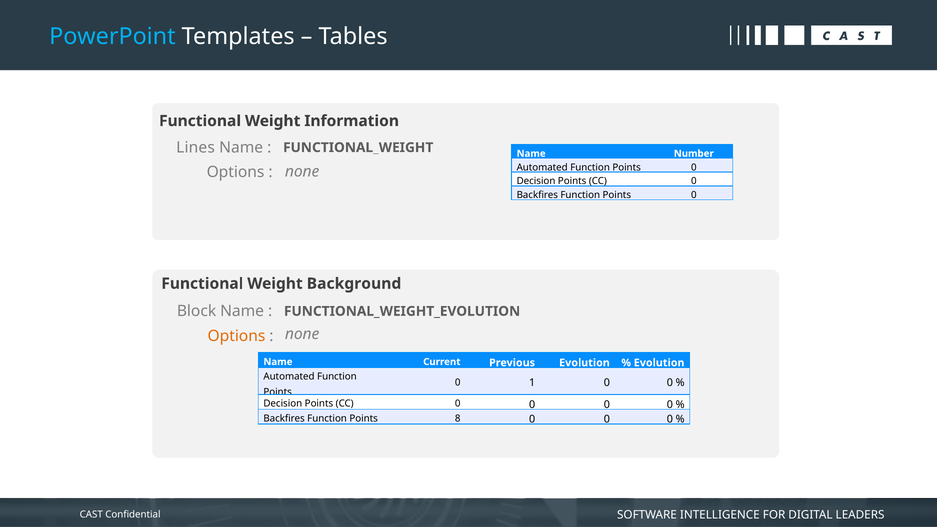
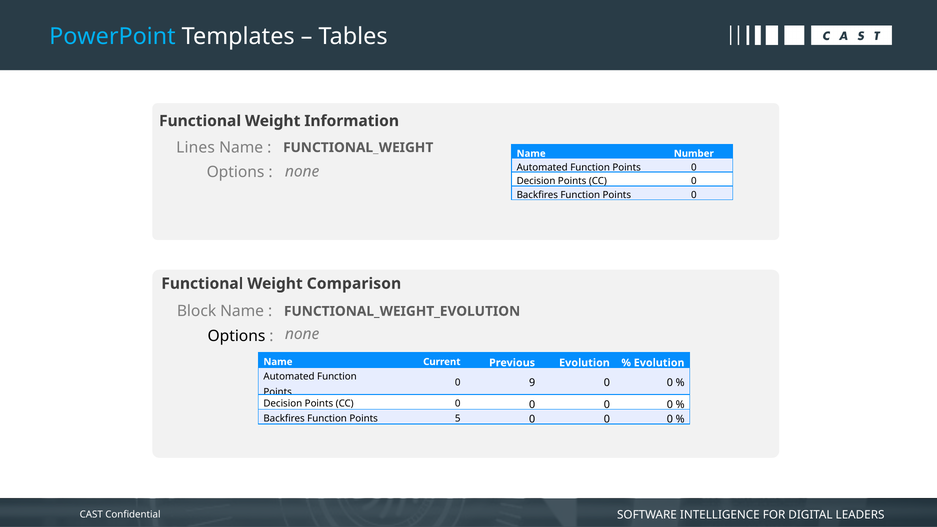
Background: Background -> Comparison (354, 284)
Options colour: orange -> black (236, 336)
1: 1 -> 9 (532, 383)
8: 8 -> 5 (458, 418)
